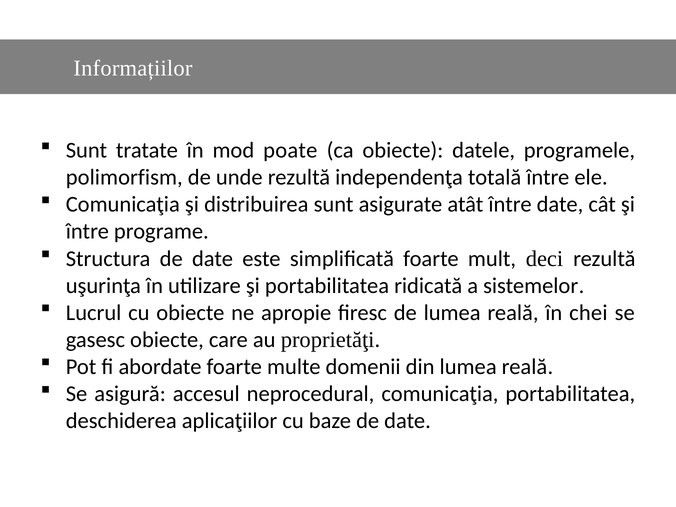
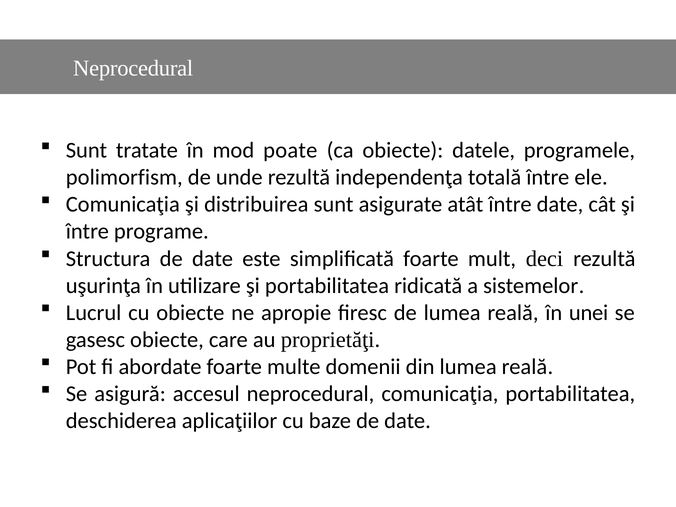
Informațiilor: Informațiilor -> Neprocedural (133, 68)
chei: chei -> unei (589, 313)
